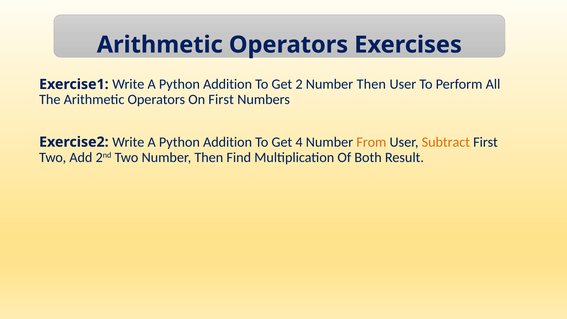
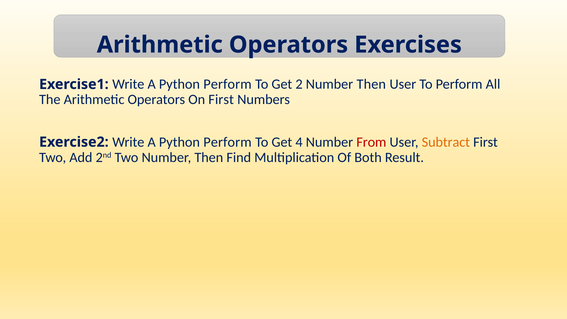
Addition: Addition -> Perform (227, 84)
Addition: Addition -> Perform (227, 142)
From colour: orange -> red (371, 142)
